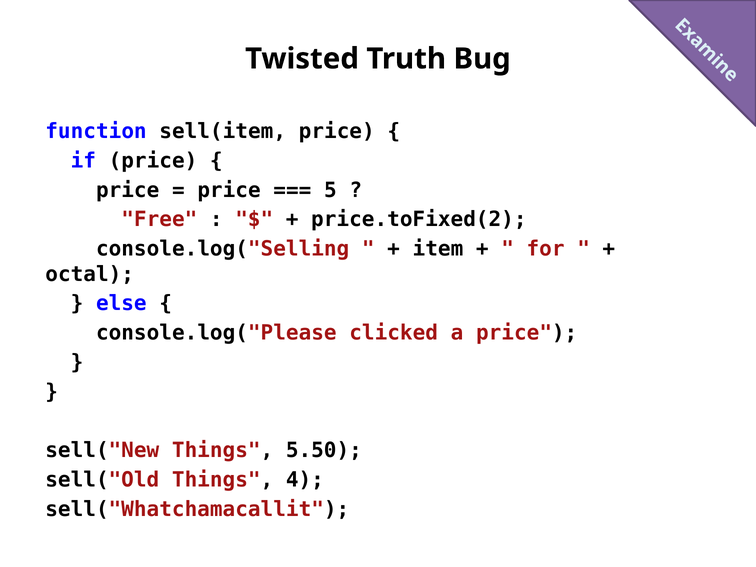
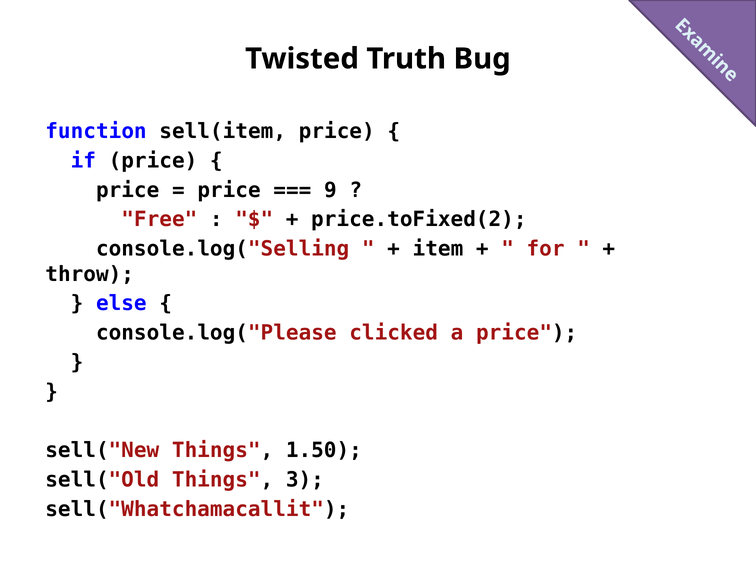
5: 5 -> 9 (330, 190)
octal: octal -> throw (90, 274)
5.50: 5.50 -> 1.50 (324, 451)
4: 4 -> 3 (305, 480)
